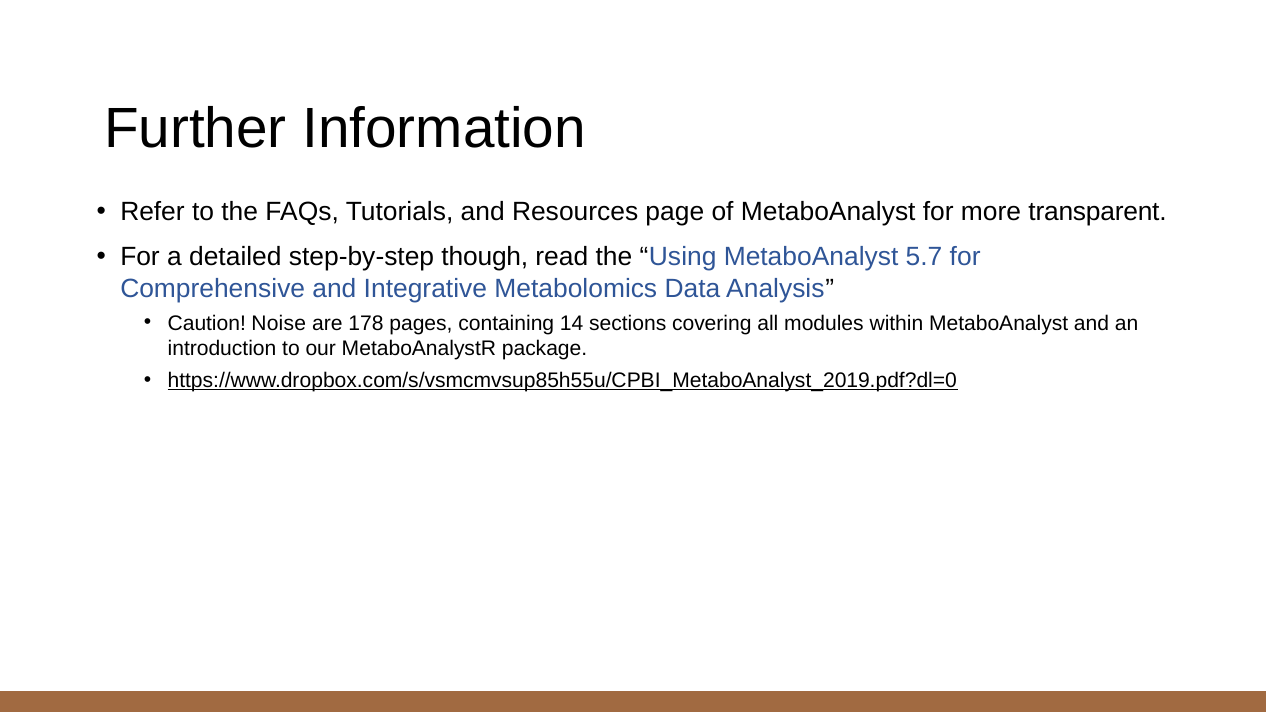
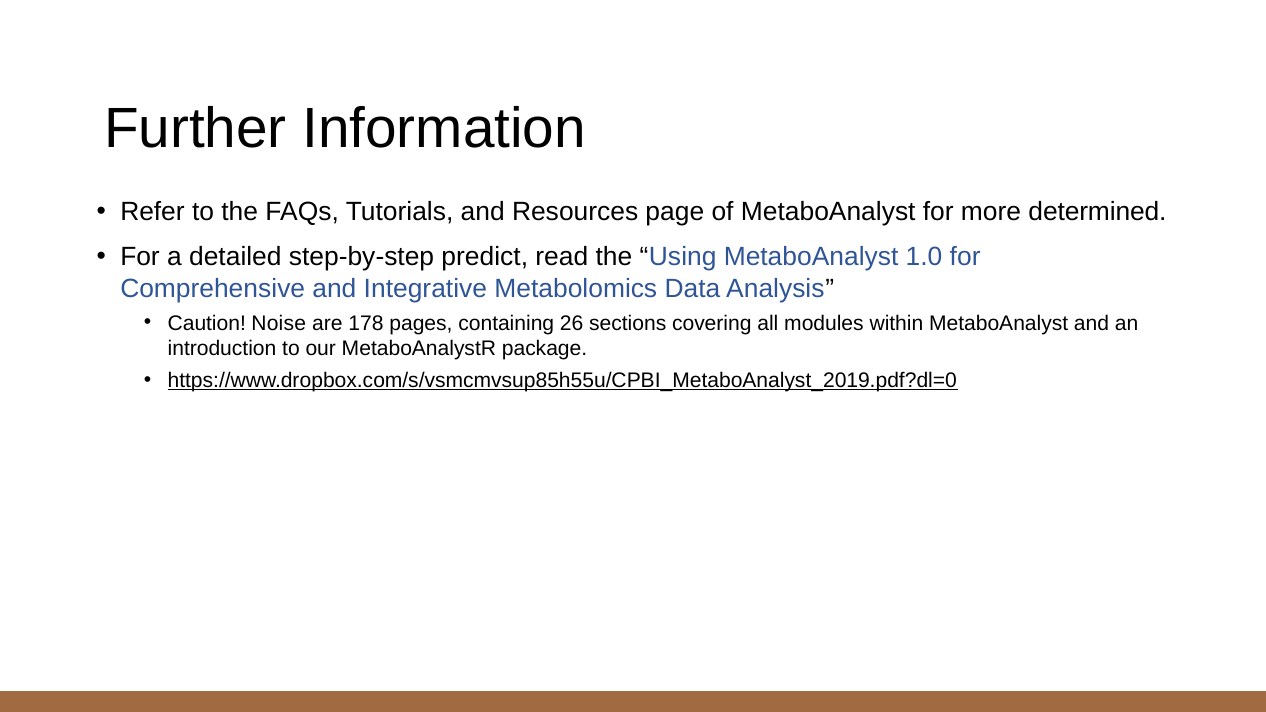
transparent: transparent -> determined (1097, 212)
though: though -> predict (485, 257)
5.7: 5.7 -> 1.0 (924, 257)
14: 14 -> 26 (572, 323)
